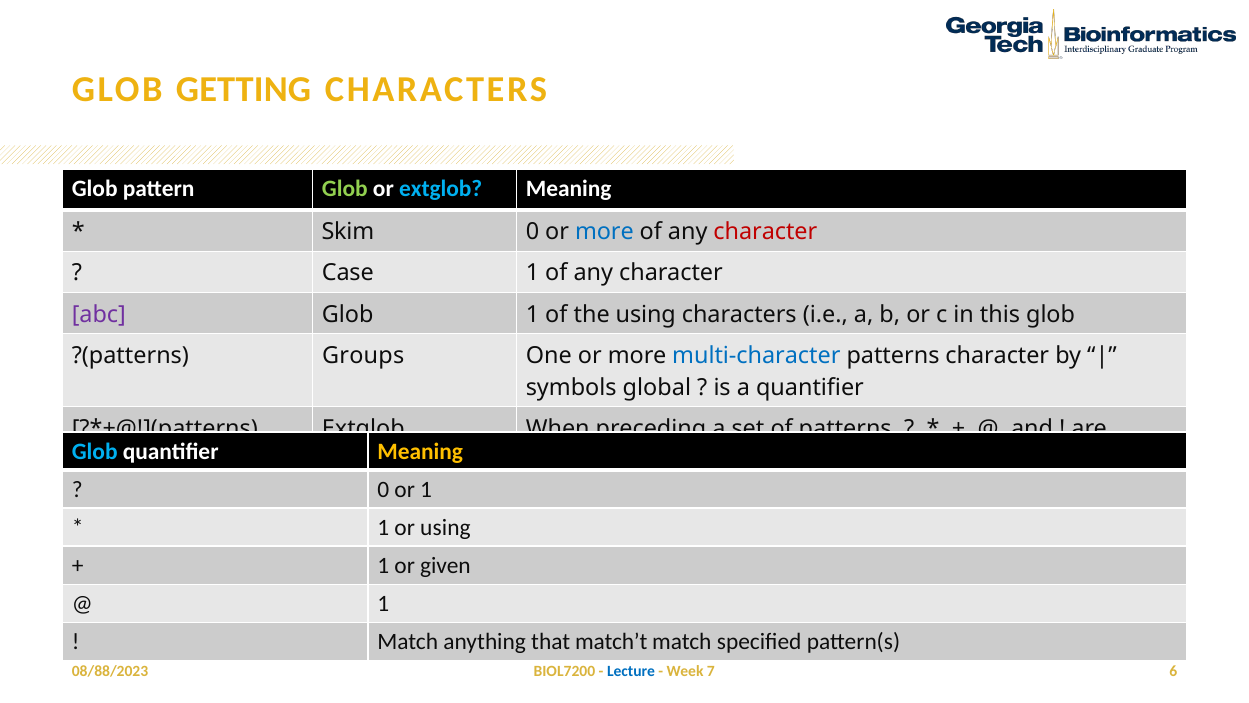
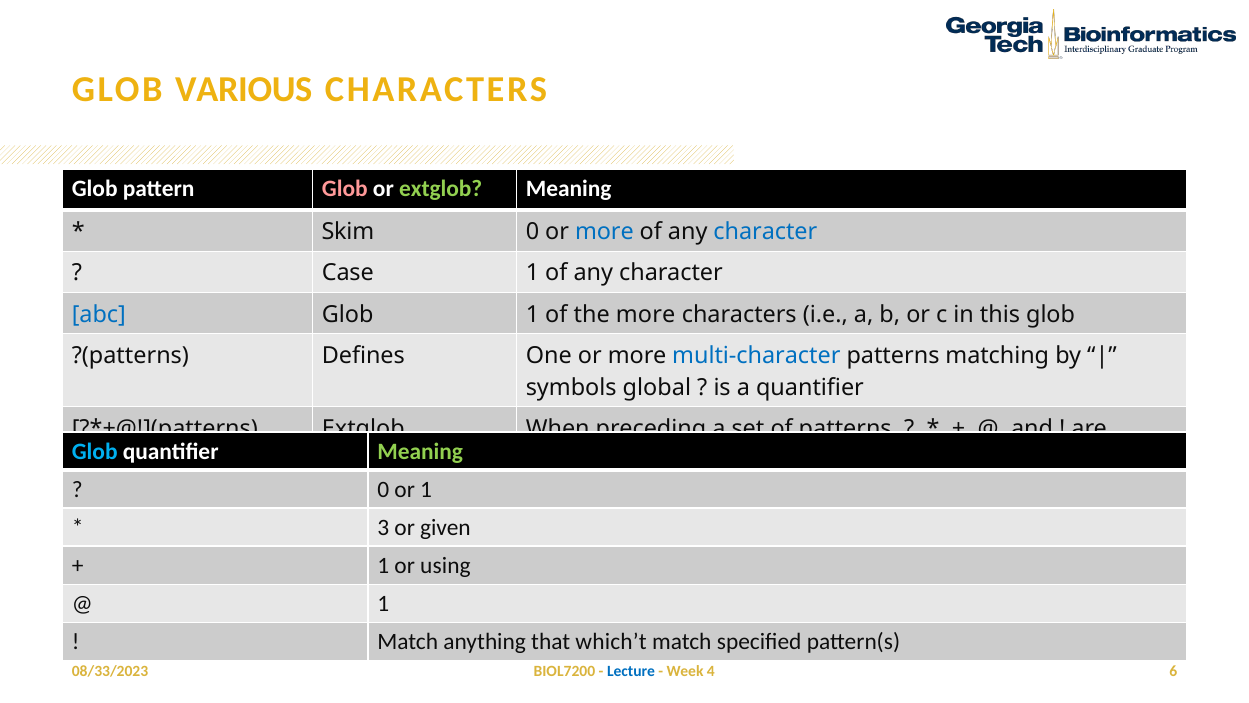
GETTING: GETTING -> VARIOUS (244, 89)
Glob colour: light green -> pink (345, 188)
extglob colour: light blue -> light green (441, 188)
character colour: red -> blue (765, 232)
abc colour: purple -> blue (99, 314)
the using: using -> more (646, 314)
Groups: Groups -> Defines (363, 355)
patterns character: character -> matching (997, 355)
Meaning colour: yellow -> light green (420, 451)
1: 1 -> 3 (383, 527)
or using: using -> given (446, 527)
given: given -> using (445, 565)
match’t: match’t -> which’t (611, 641)
7: 7 -> 4 (711, 671)
08/88/2023: 08/88/2023 -> 08/33/2023 (110, 671)
